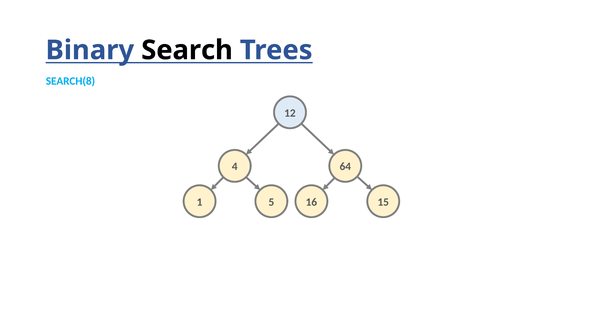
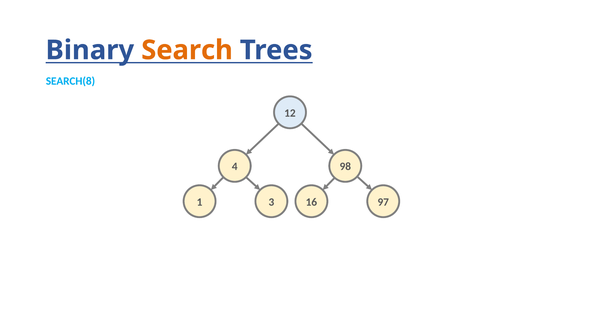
Search colour: black -> orange (187, 50)
64: 64 -> 98 (345, 167)
5: 5 -> 3 (271, 202)
15: 15 -> 97 (383, 202)
